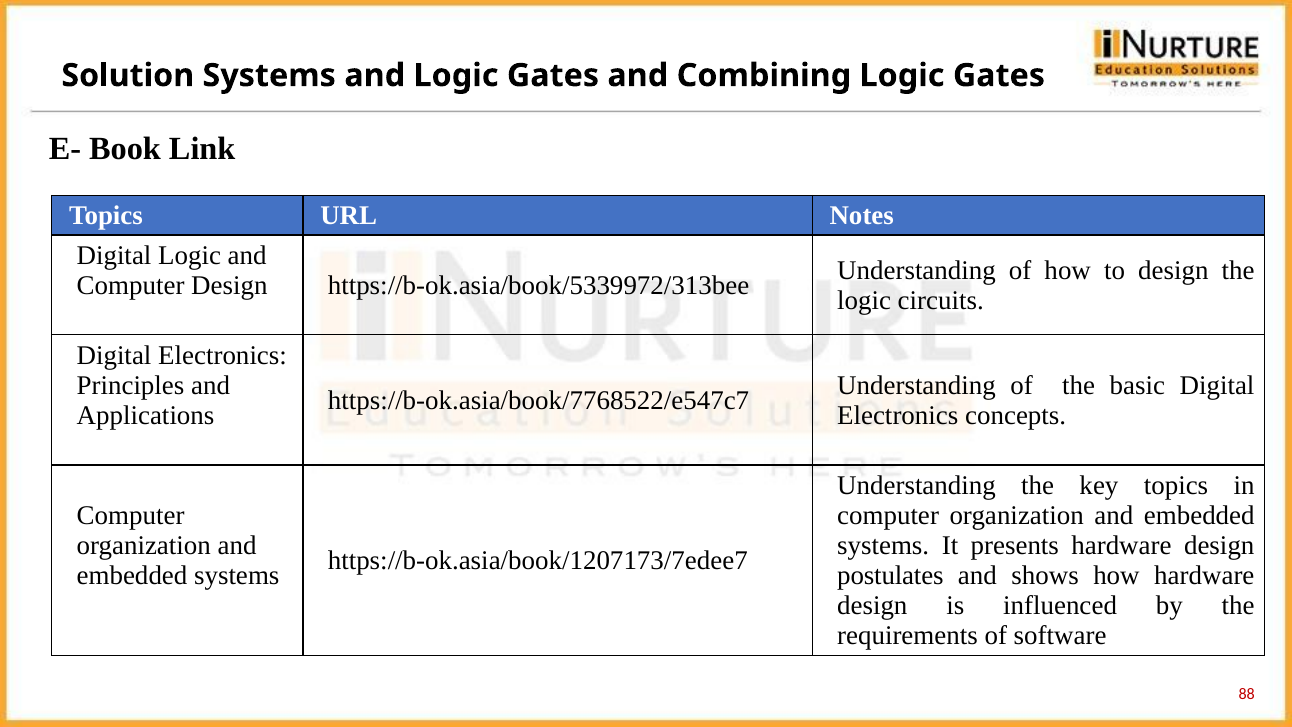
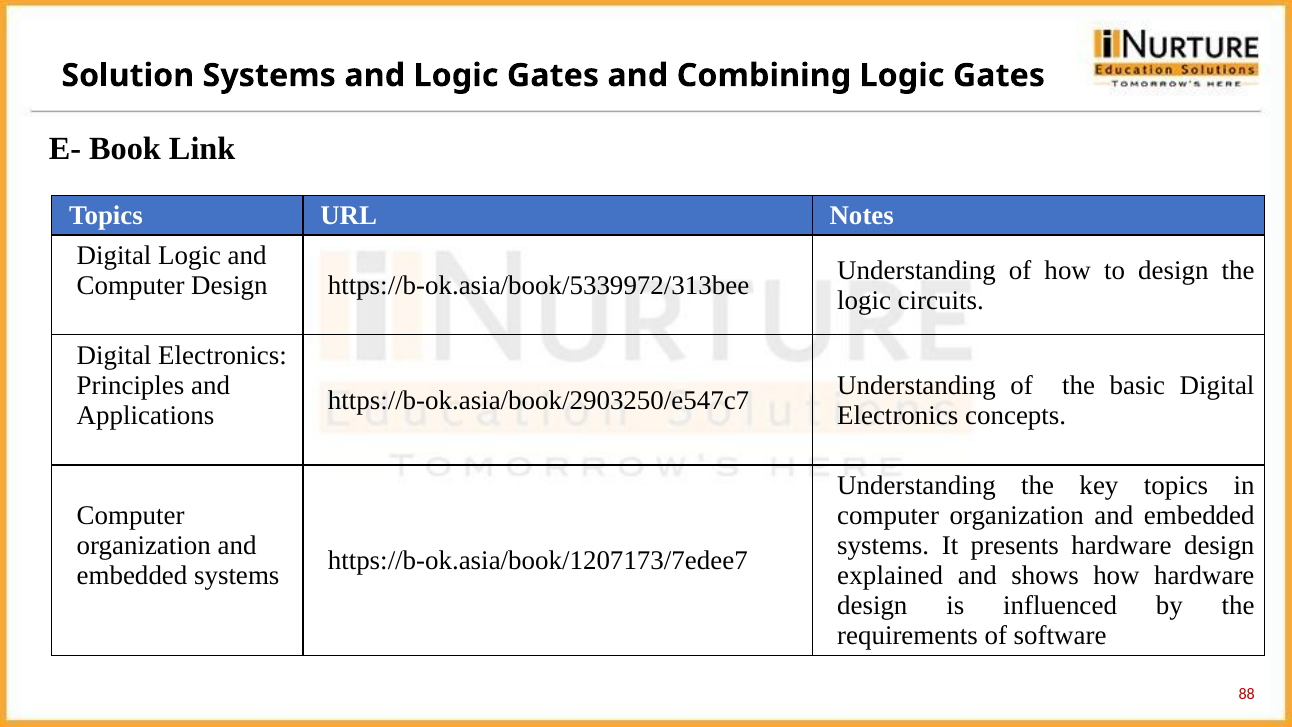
https://b-ok.asia/book/7768522/e547c7: https://b-ok.asia/book/7768522/e547c7 -> https://b-ok.asia/book/2903250/e547c7 (539, 400)
postulates: postulates -> explained (890, 575)
